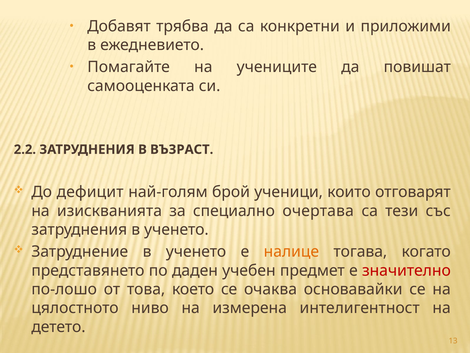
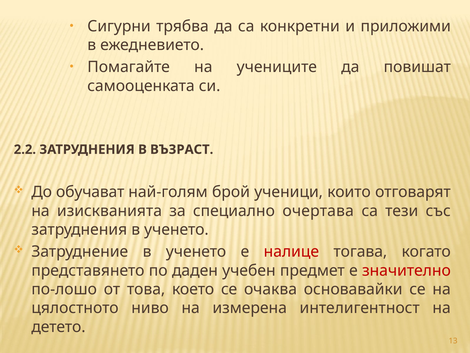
Добавят: Добавят -> Сигурни (119, 26)
дефицит: дефицит -> обучават (90, 192)
налице colour: orange -> red (291, 251)
